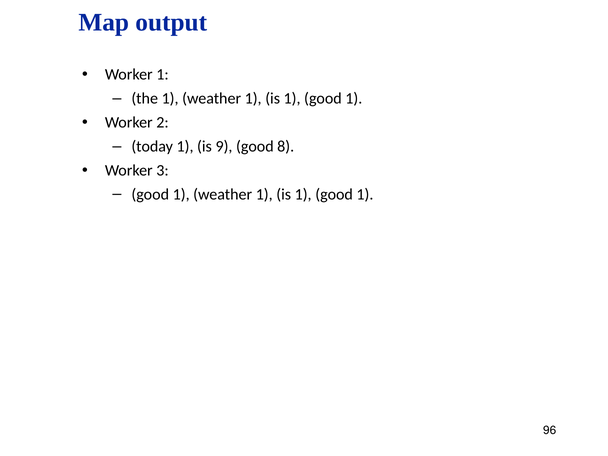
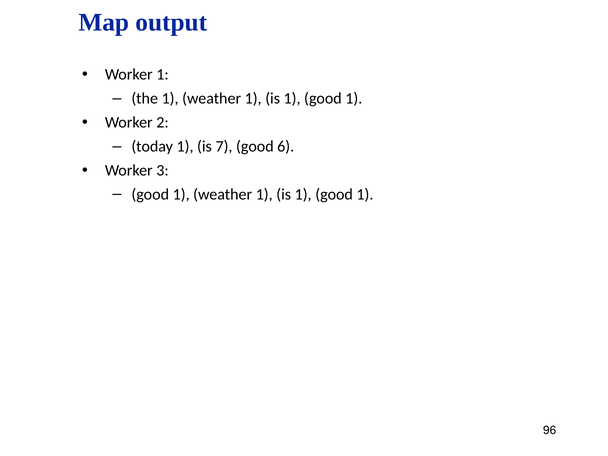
9: 9 -> 7 (224, 147)
8: 8 -> 6 (286, 147)
